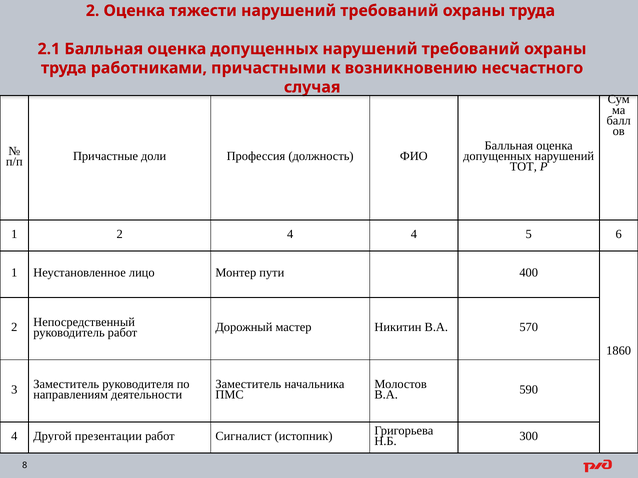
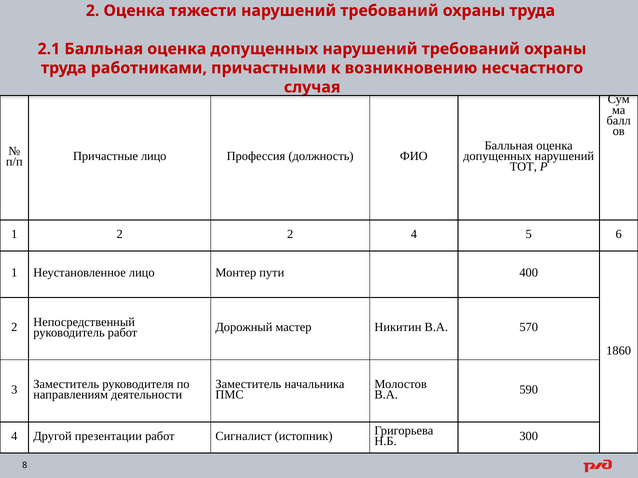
Причастные доли: доли -> лицо (154, 156)
2 4: 4 -> 2 (290, 234)
